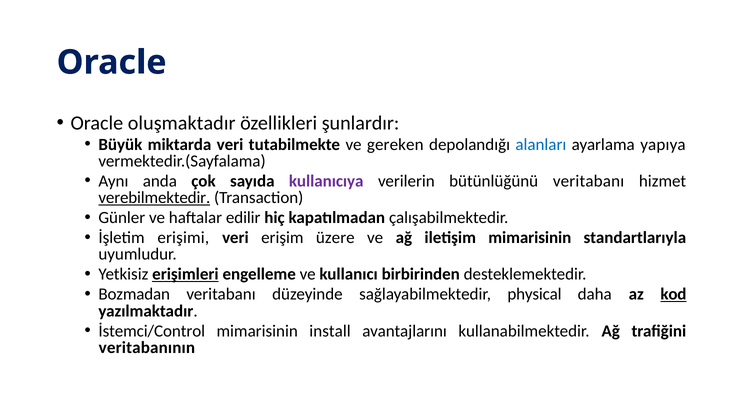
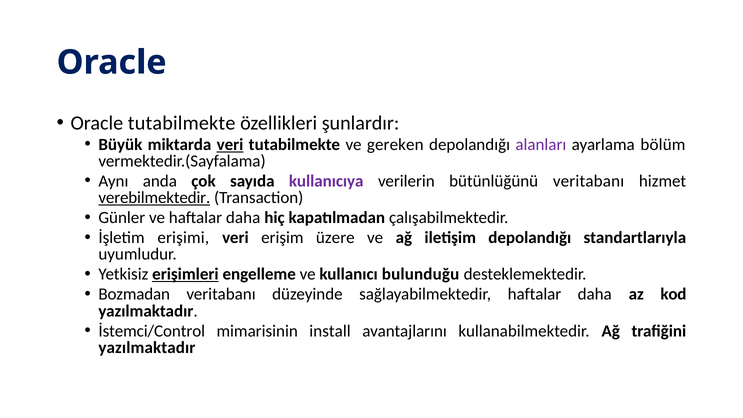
Oracle oluşmaktadır: oluşmaktadır -> tutabilmekte (182, 123)
veri underline: none -> present (230, 145)
alanları colour: blue -> purple (541, 145)
yapıya: yapıya -> bölüm (663, 145)
ve haftalar edilir: edilir -> daha (243, 218)
iletişim mimarisinin: mimarisinin -> depolandığı (530, 238)
birbirinden: birbirinden -> bulunduğu (421, 274)
sağlayabilmektedir physical: physical -> haftalar (534, 294)
kod underline: present -> none (673, 294)
veritabanının: veritabanının -> yazılmaktadır (147, 347)
